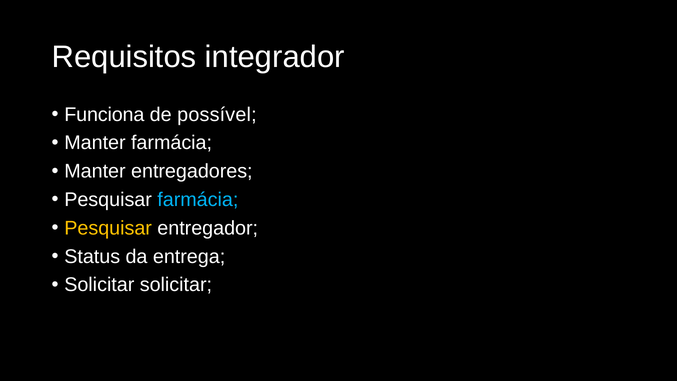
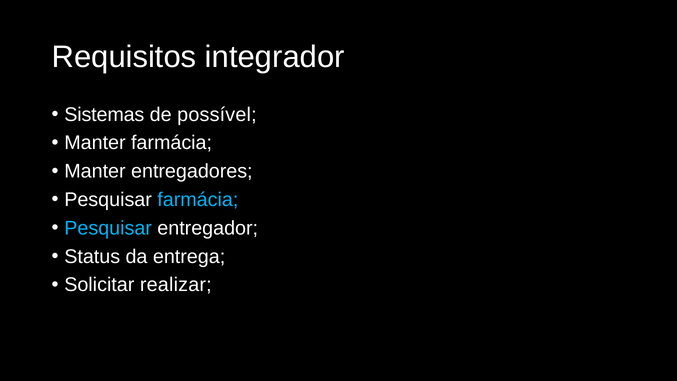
Funciona: Funciona -> Sistemas (104, 114)
Pesquisar colour: yellow -> light blue (108, 228)
Solicitar solicitar: solicitar -> realizar (176, 285)
